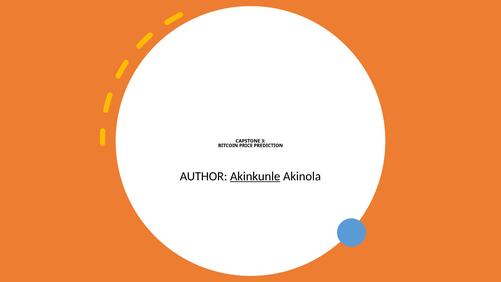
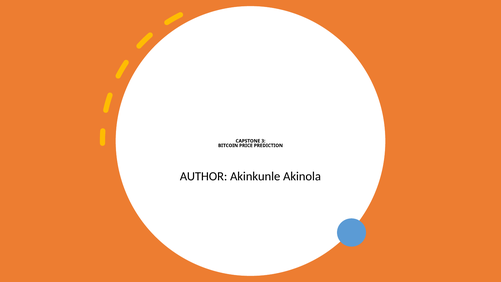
Akinkunle underline: present -> none (255, 176)
